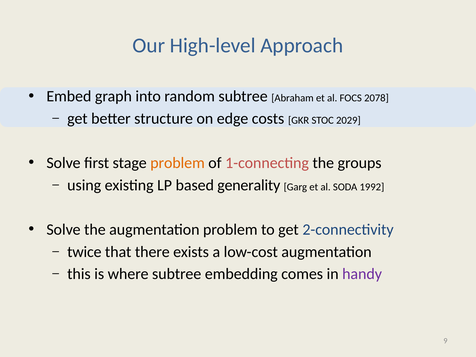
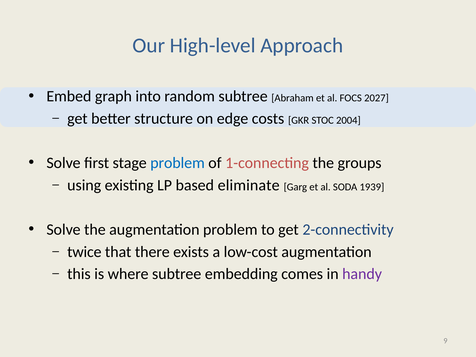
2078: 2078 -> 2027 (376, 98)
2029: 2029 -> 2004 (348, 120)
problem colour: orange -> blue (178, 163)
generality: generality -> eliminate (249, 185)
1992: 1992 -> 1939 (372, 187)
